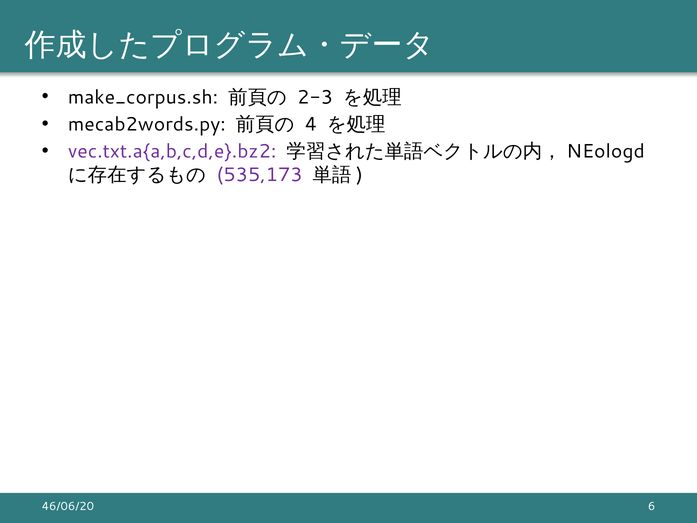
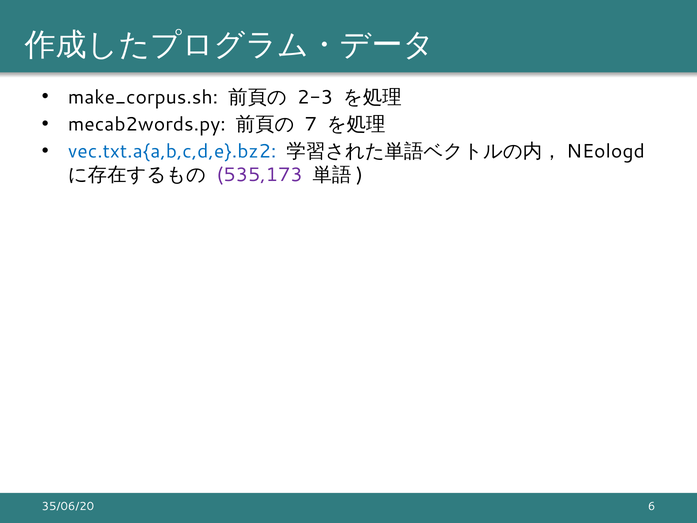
4: 4 -> 7 (311, 124)
vec.txt.a{a,b,c,d,e}.bz2 colour: purple -> blue (172, 151)
46/06/20: 46/06/20 -> 35/06/20 (68, 506)
